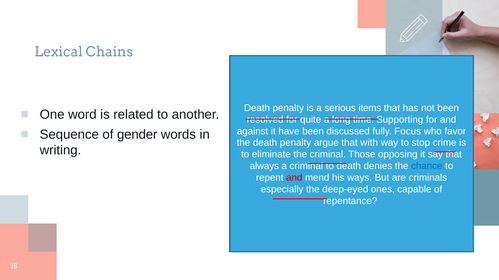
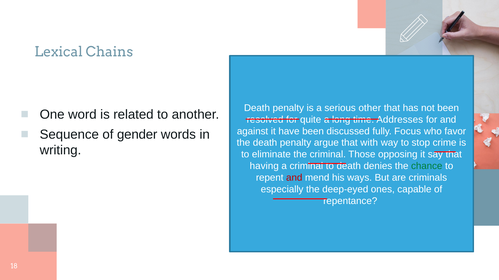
items: items -> other (370, 108)
Supporting: Supporting -> Addresses (400, 120)
always: always -> having (264, 166)
chance colour: blue -> green (427, 166)
